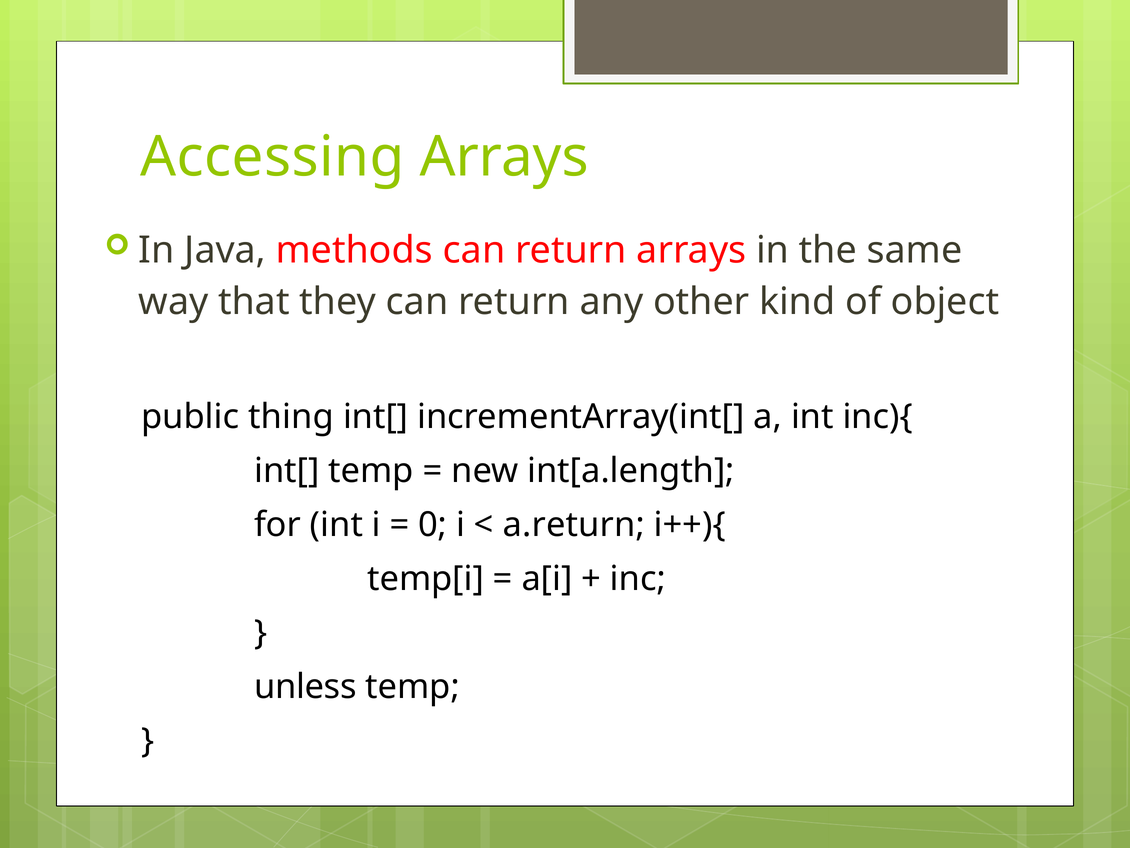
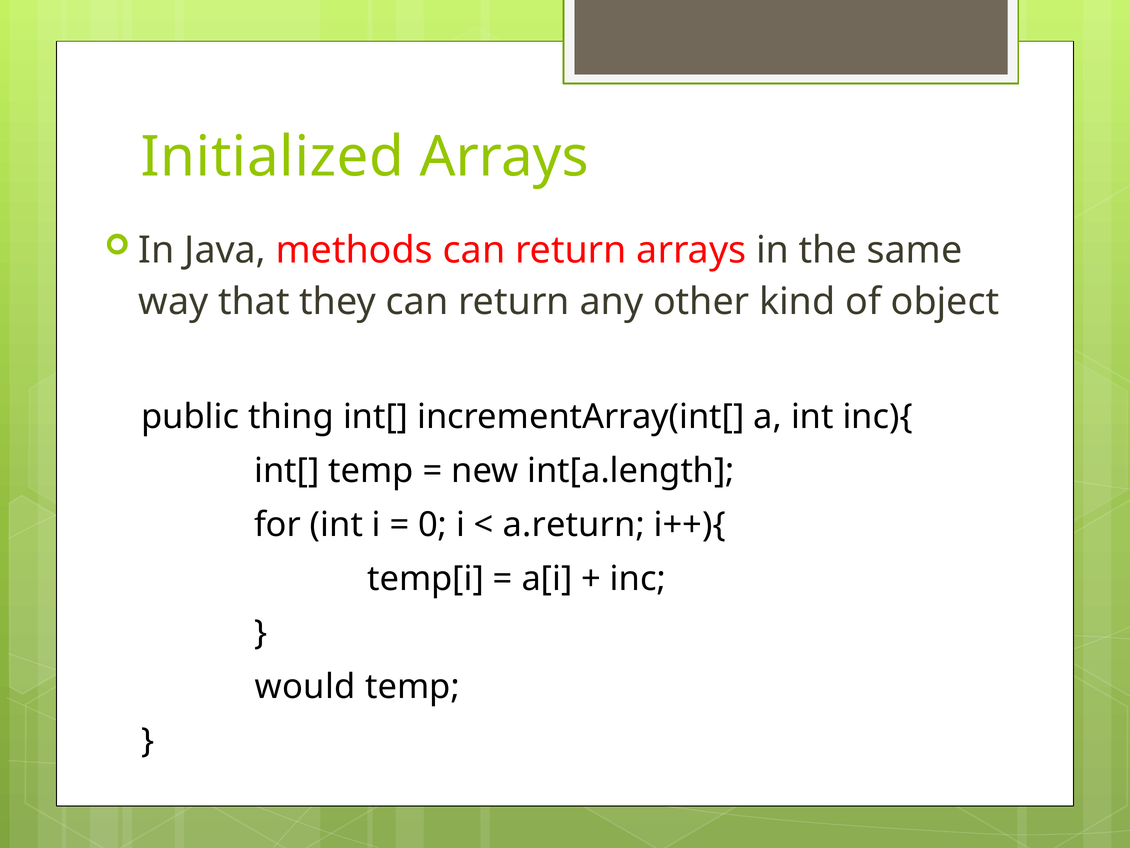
Accessing: Accessing -> Initialized (272, 157)
unless: unless -> would (305, 686)
